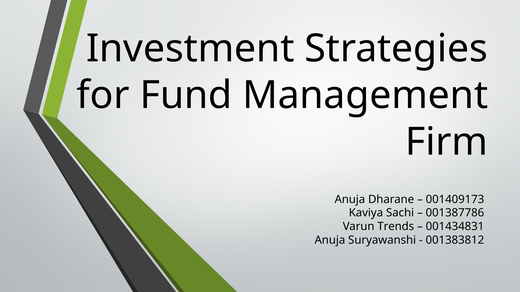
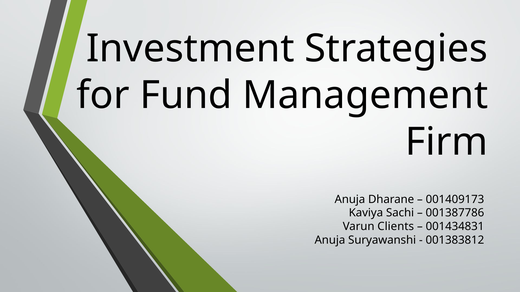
Trends: Trends -> Clients (396, 227)
